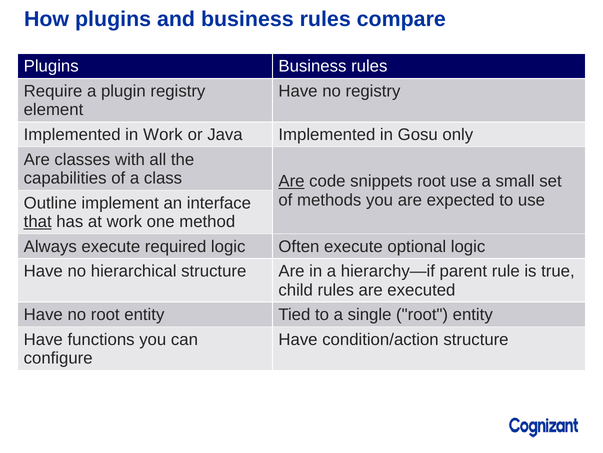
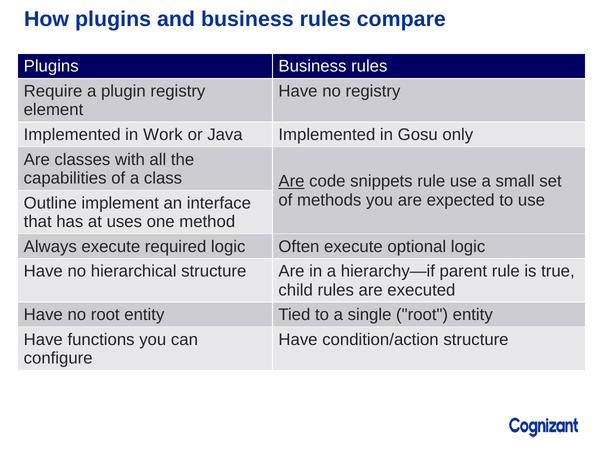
snippets root: root -> rule (431, 181)
that underline: present -> none (38, 221)
at work: work -> uses (124, 221)
